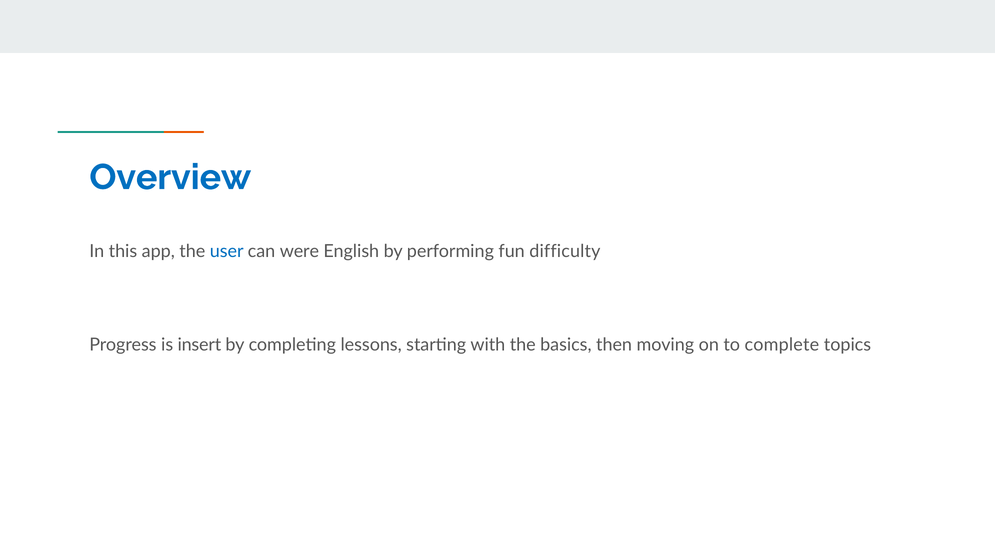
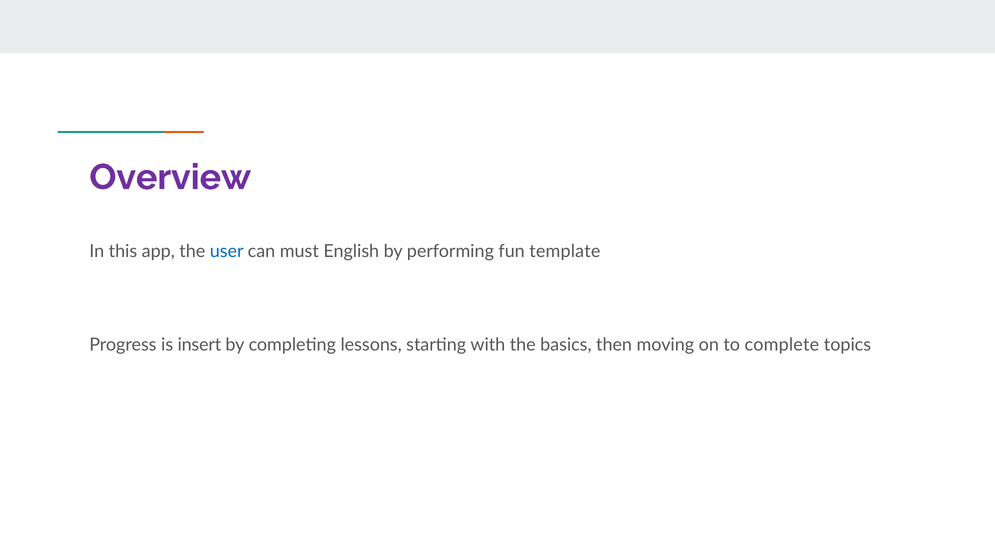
Overview colour: blue -> purple (170, 178)
were: were -> must (299, 251)
difficulty: difficulty -> template (565, 251)
